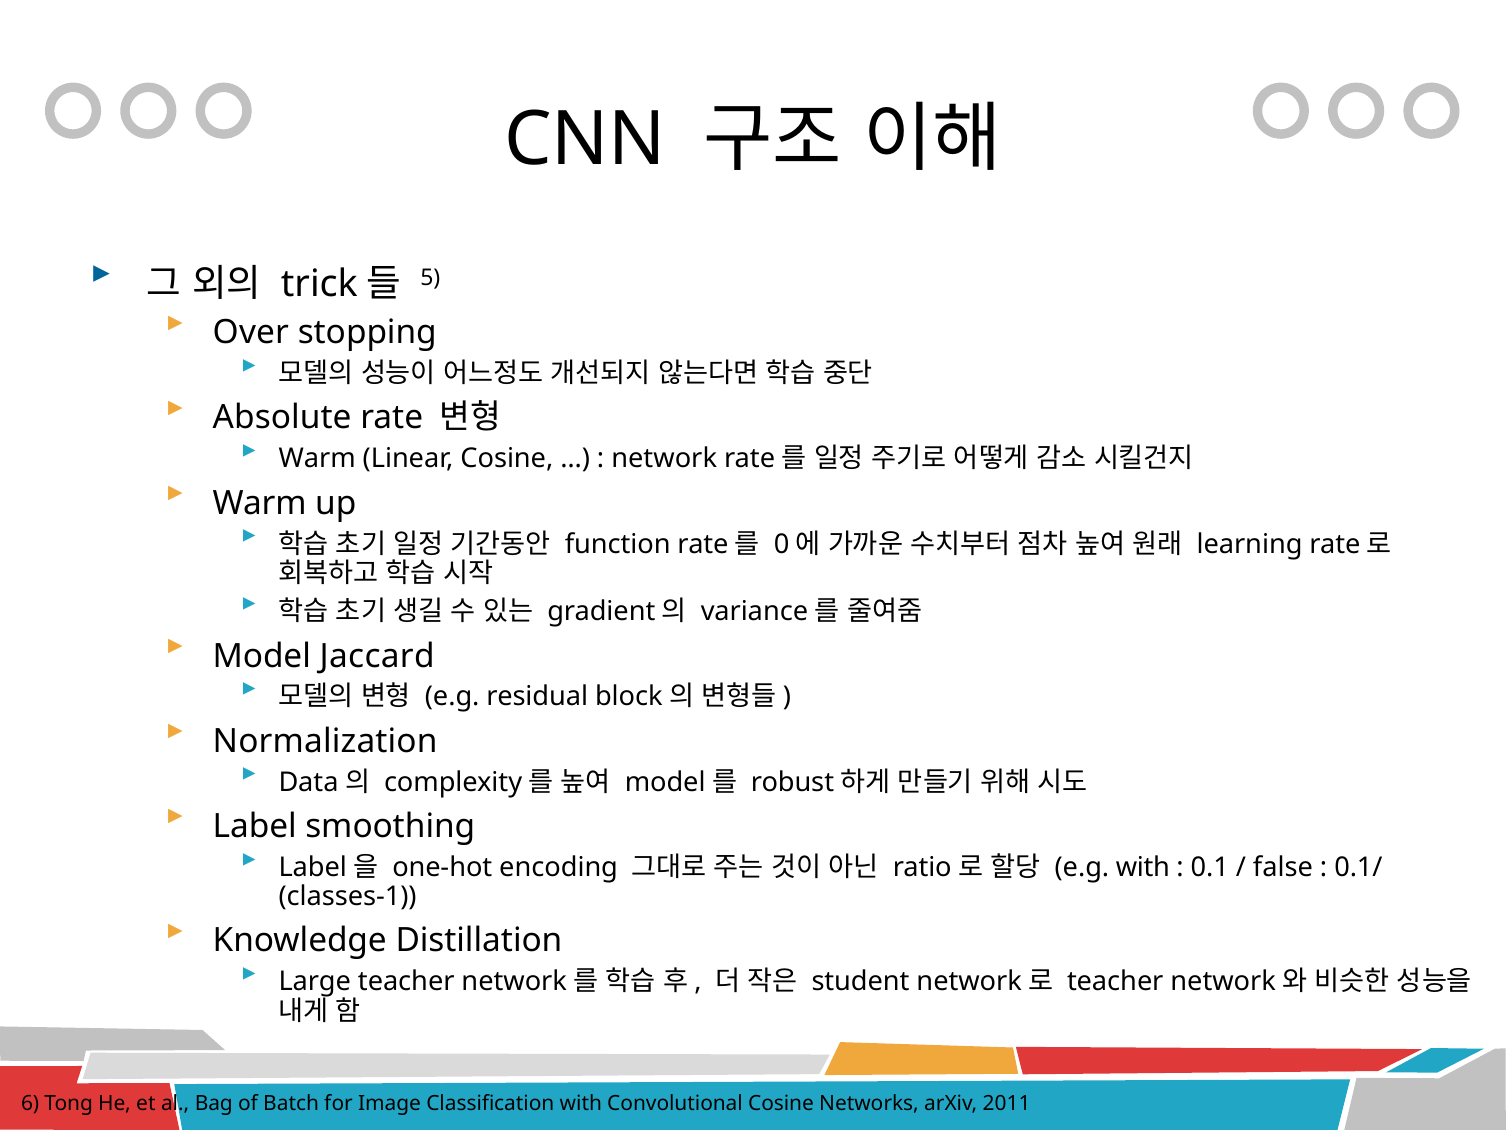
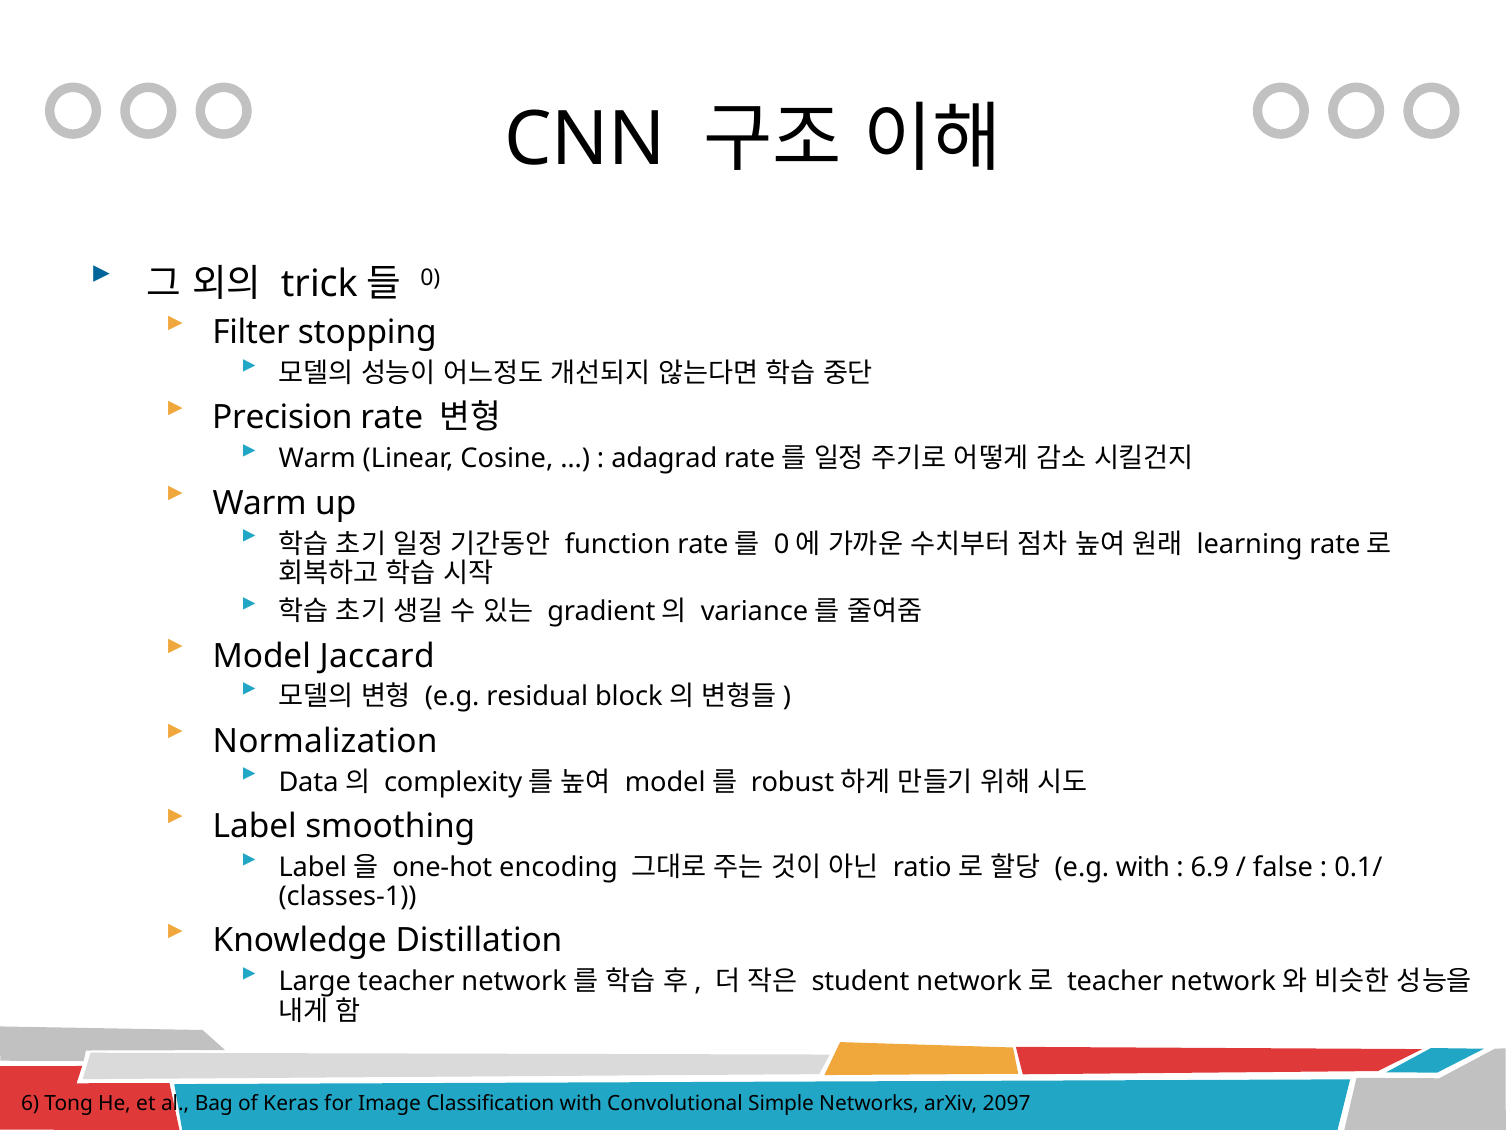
5: 5 -> 0 (430, 277)
Over: Over -> Filter (251, 333)
Absolute: Absolute -> Precision (282, 418)
network: network -> adagrad (664, 459)
0.1: 0.1 -> 6.9 (1210, 867)
Batch: Batch -> Keras (291, 1103)
Convolutional Cosine: Cosine -> Simple (781, 1103)
2011: 2011 -> 2097 (1007, 1103)
